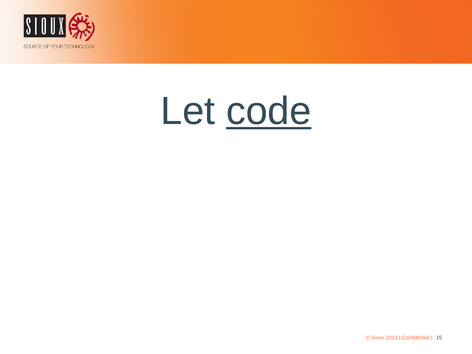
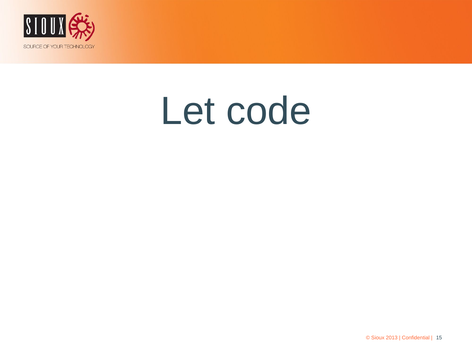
code underline: present -> none (269, 111)
